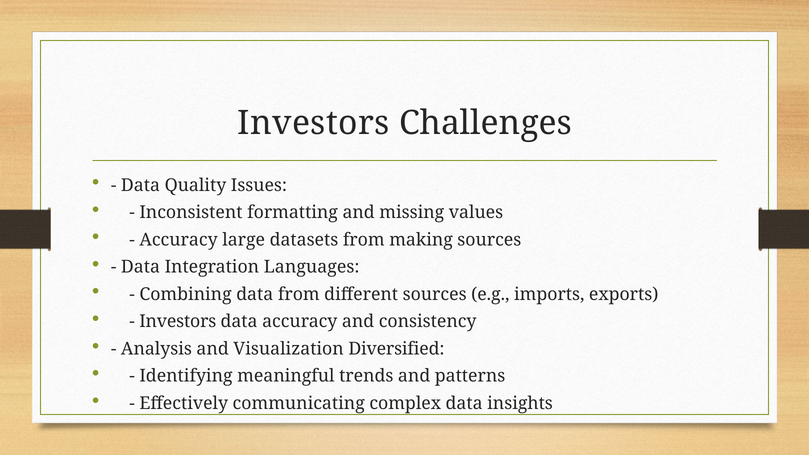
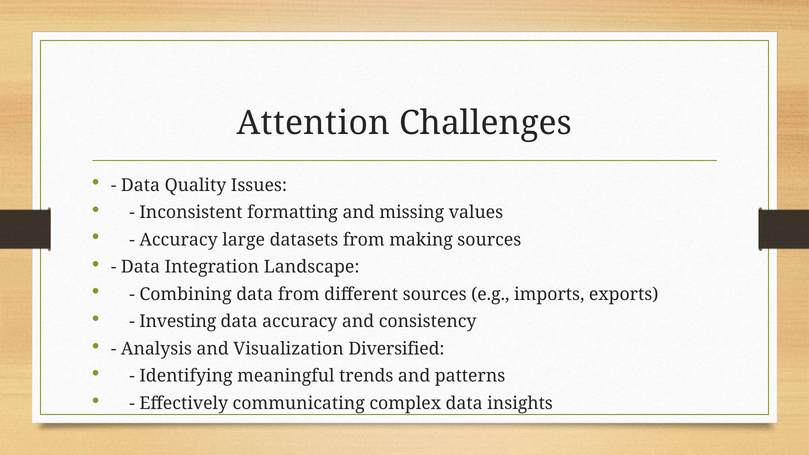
Investors: Investors -> Attention (314, 123)
Languages: Languages -> Landscape (312, 267)
Investors: Investors -> Investing (178, 322)
